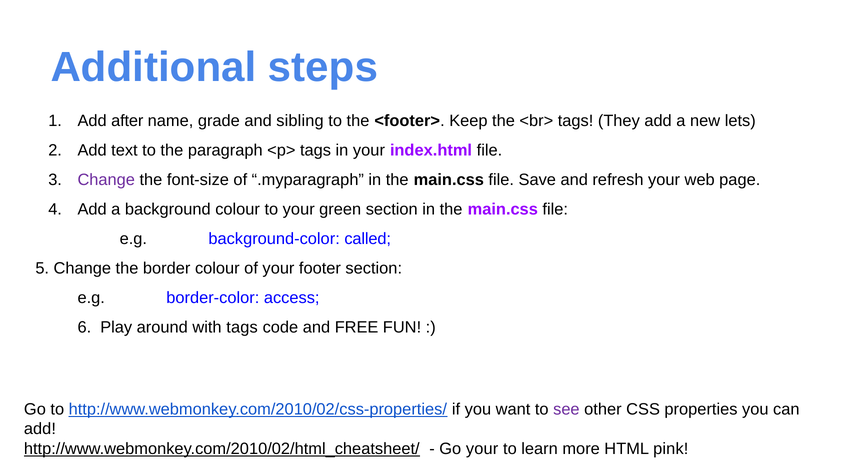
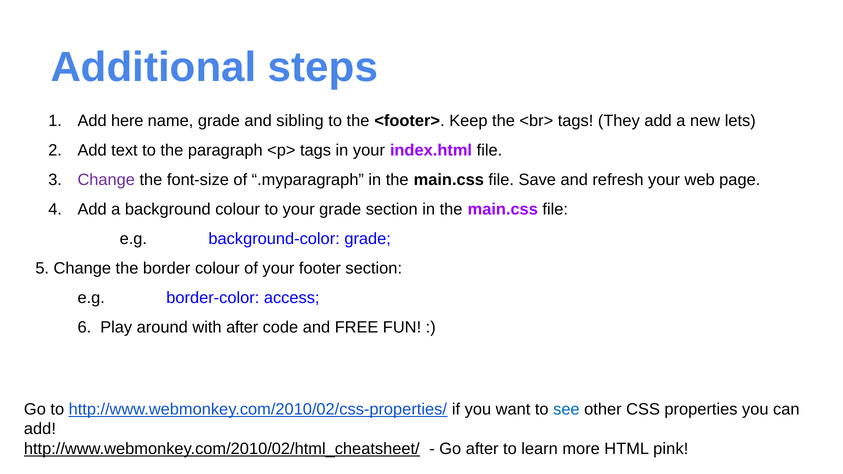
after: after -> here (127, 121)
your green: green -> grade (340, 210)
background-color called: called -> grade (368, 239)
with tags: tags -> after (242, 328)
see colour: purple -> blue (566, 410)
Go your: your -> after (482, 449)
